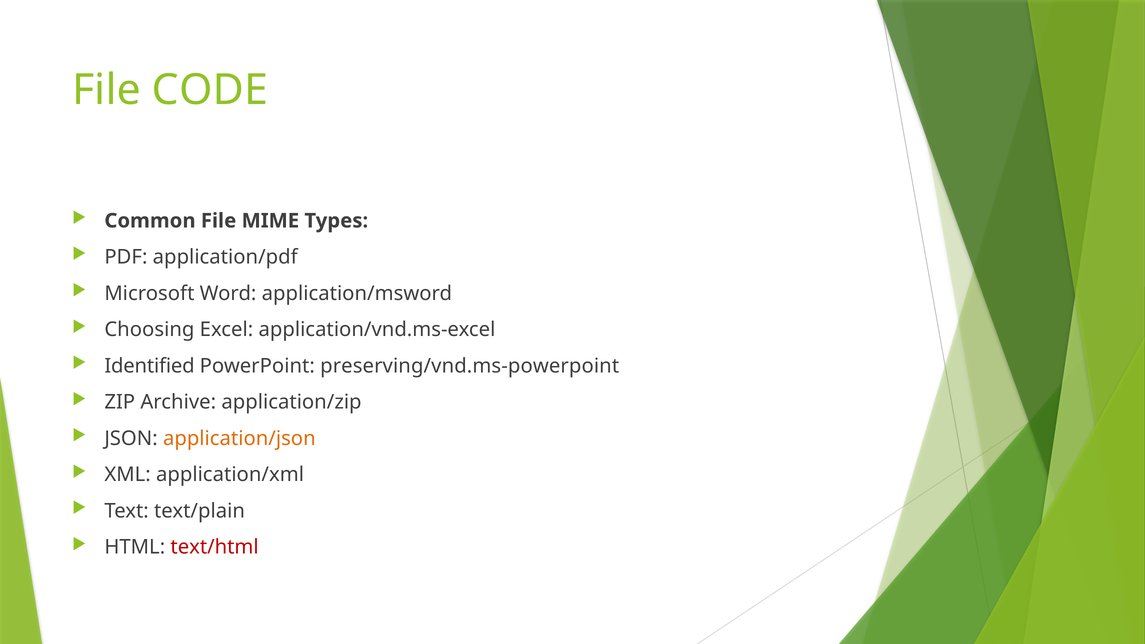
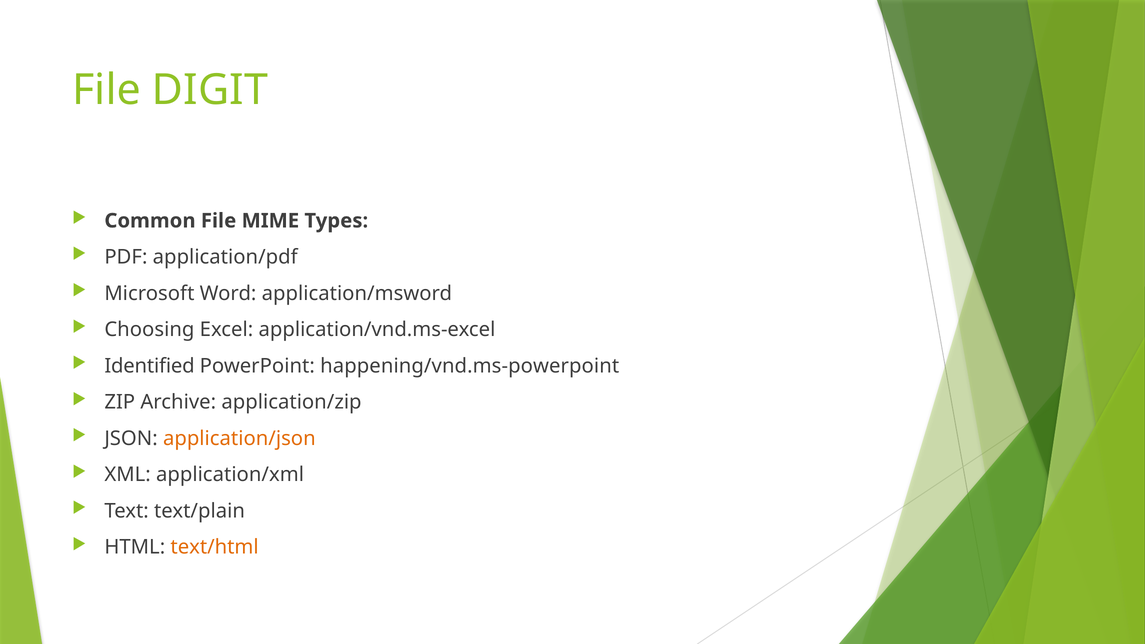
CODE: CODE -> DIGIT (210, 90)
preserving/vnd.ms-powerpoint: preserving/vnd.ms-powerpoint -> happening/vnd.ms-powerpoint (470, 366)
text/html colour: red -> orange (215, 547)
